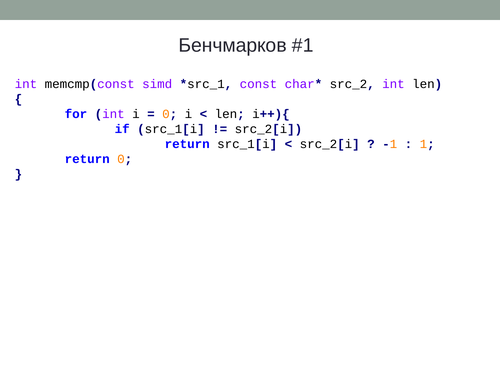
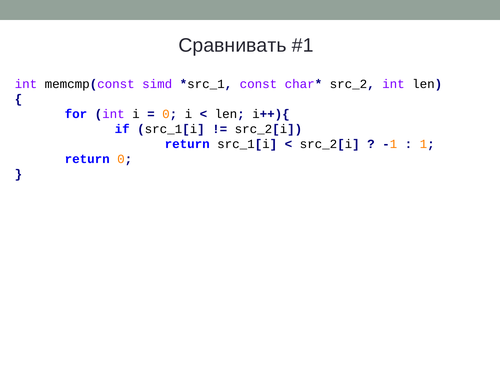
Бенчмарков: Бенчмарков -> Сравнивать (233, 45)
